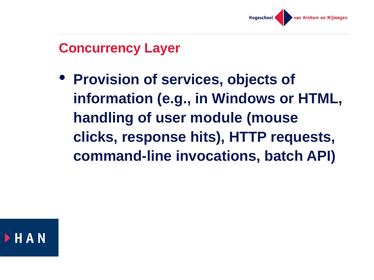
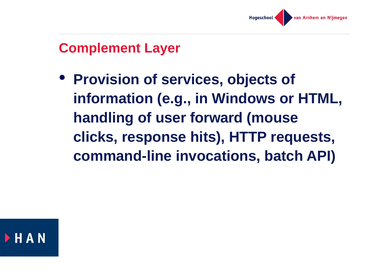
Concurrency: Concurrency -> Complement (100, 48)
module: module -> forward (217, 118)
